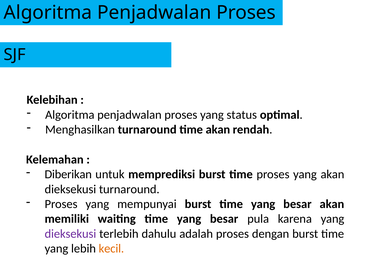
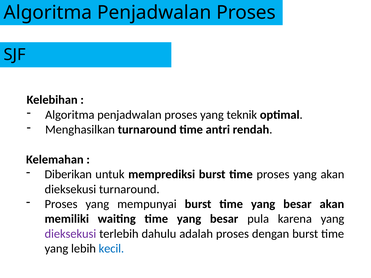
status: status -> teknik (242, 115)
time akan: akan -> antri (218, 130)
kecil colour: orange -> blue (111, 249)
